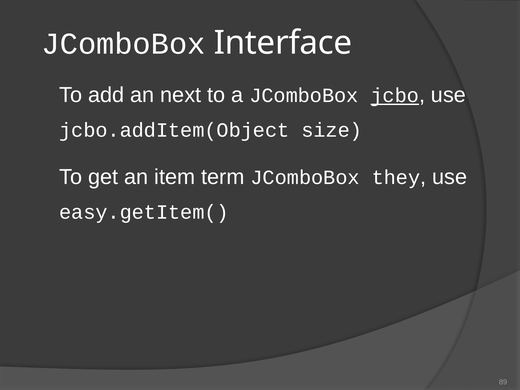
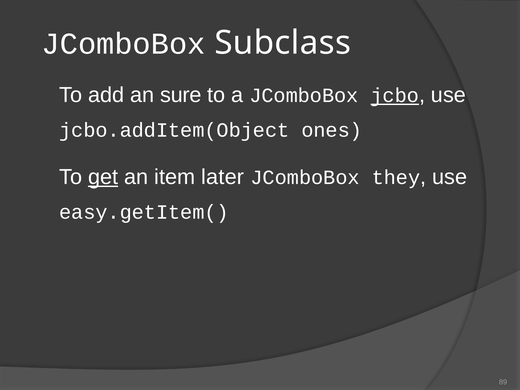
Interface: Interface -> Subclass (283, 43)
next: next -> sure (181, 95)
size: size -> ones (332, 130)
get underline: none -> present (103, 177)
term: term -> later (223, 177)
